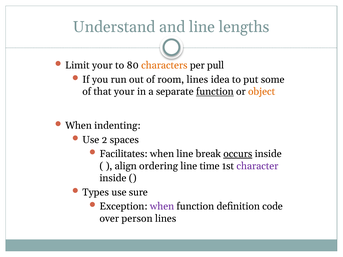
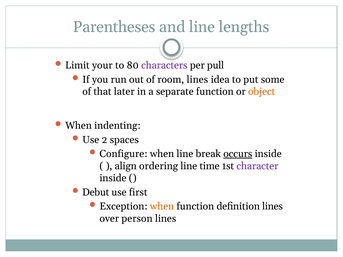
Understand: Understand -> Parentheses (114, 27)
characters colour: orange -> purple (164, 65)
that your: your -> later (124, 92)
function underline: present -> none (215, 92)
Facilitates: Facilitates -> Configure (123, 154)
Types: Types -> Debut (96, 192)
sure: sure -> first (138, 192)
when colour: purple -> orange (162, 207)
definition code: code -> lines (273, 207)
